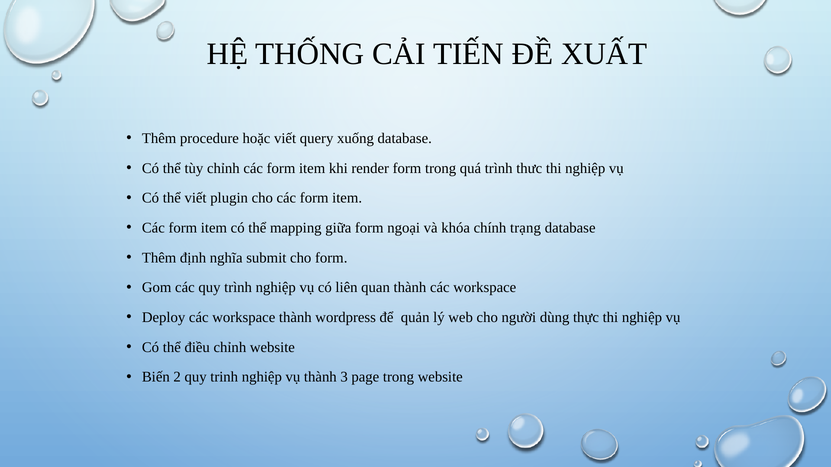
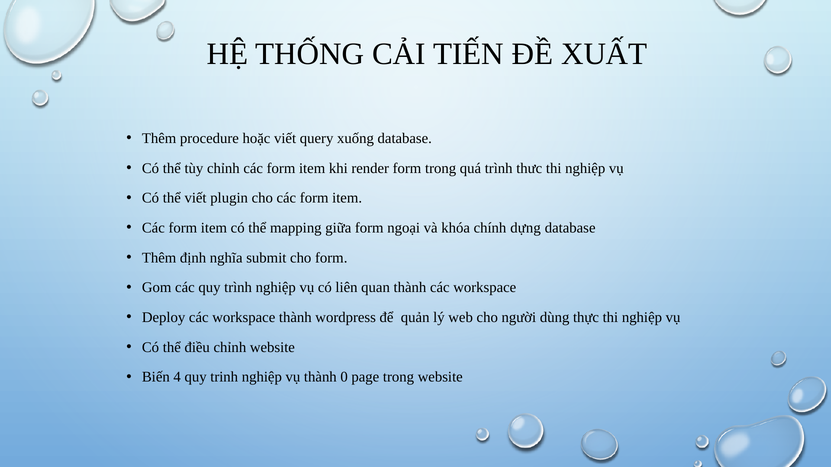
trạng: trạng -> dựng (526, 228)
2: 2 -> 4 (177, 377)
3: 3 -> 0 (344, 377)
